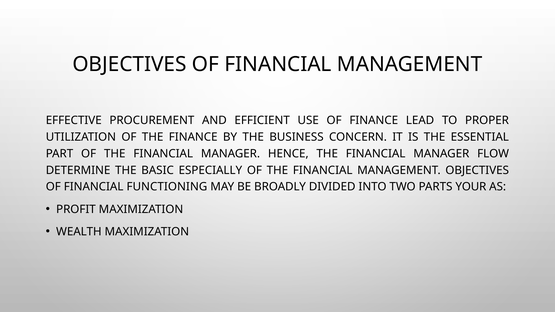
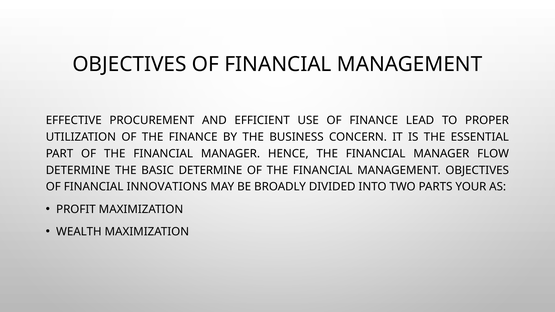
BASIC ESPECIALLY: ESPECIALLY -> DETERMINE (210, 170)
FUNCTIONING: FUNCTIONING -> INNOVATIONS (167, 187)
